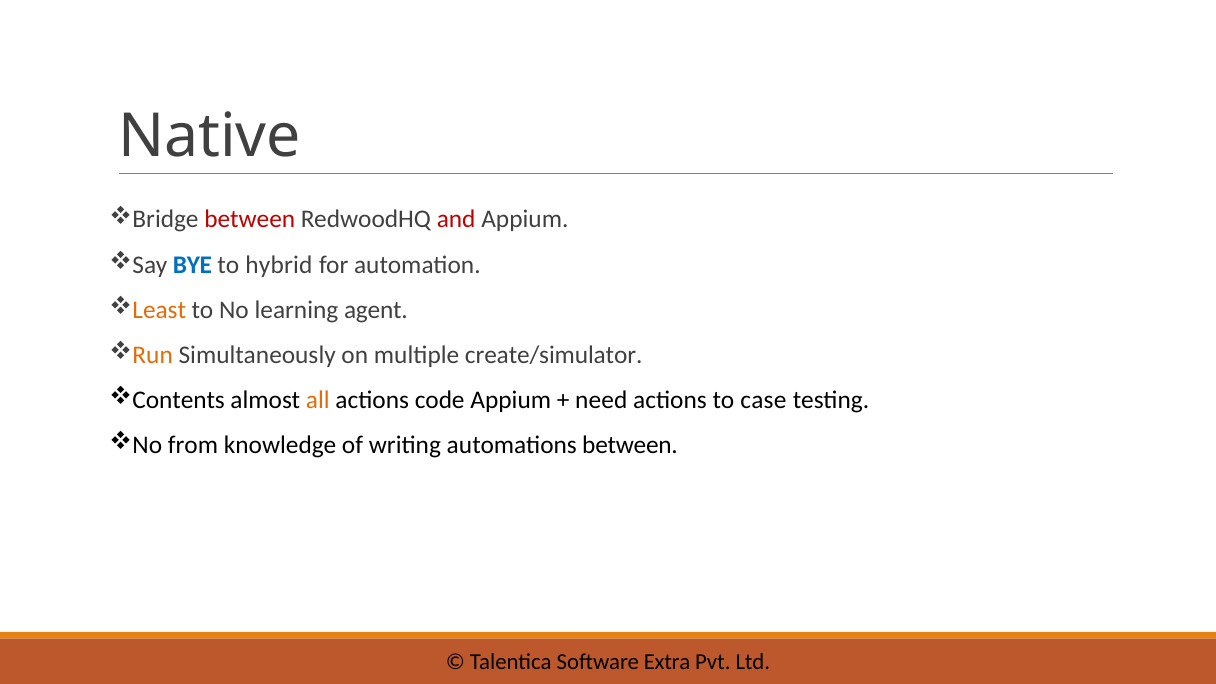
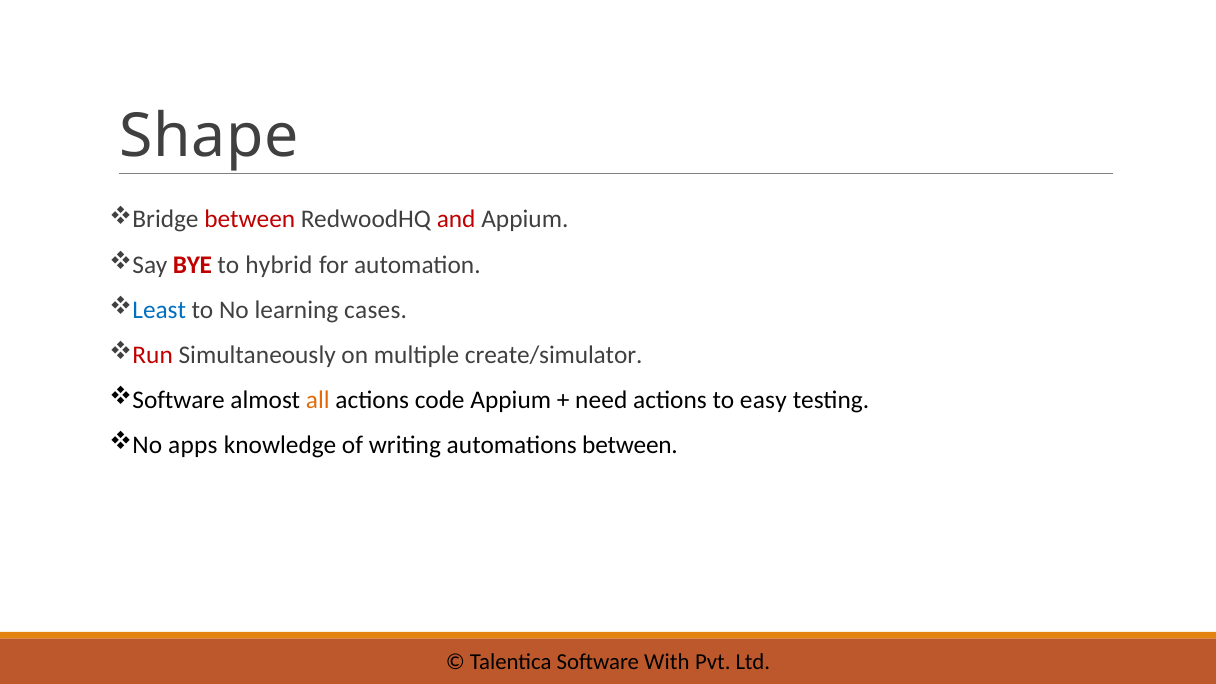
Native: Native -> Shape (209, 136)
BYE colour: blue -> red (192, 265)
Least colour: orange -> blue (159, 310)
agent: agent -> cases (376, 310)
Run colour: orange -> red (153, 355)
Contents: Contents -> Software (179, 400)
case: case -> easy (763, 400)
from: from -> apps (193, 445)
Extra: Extra -> With (667, 662)
